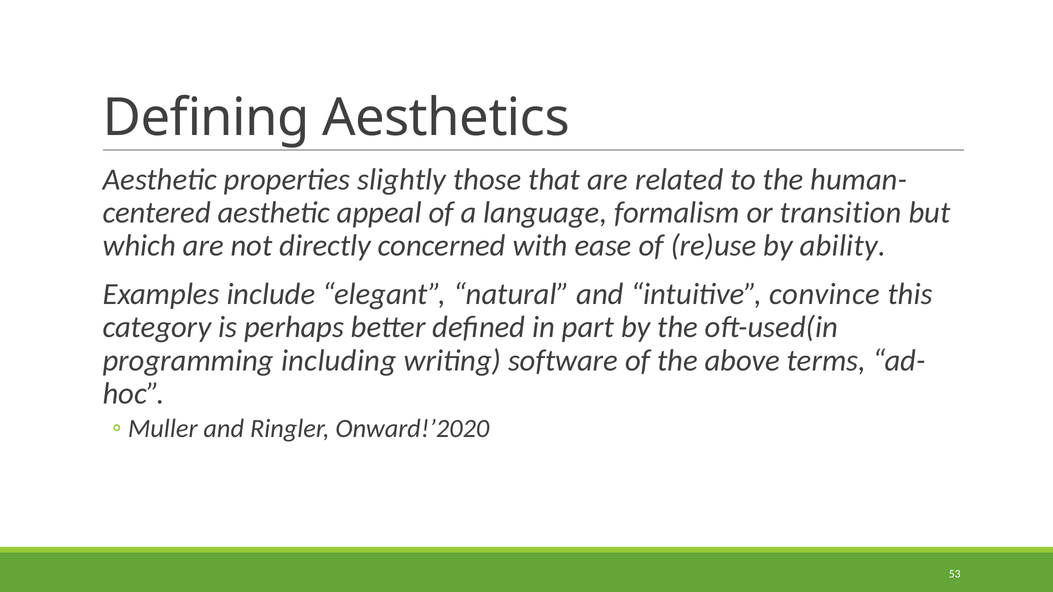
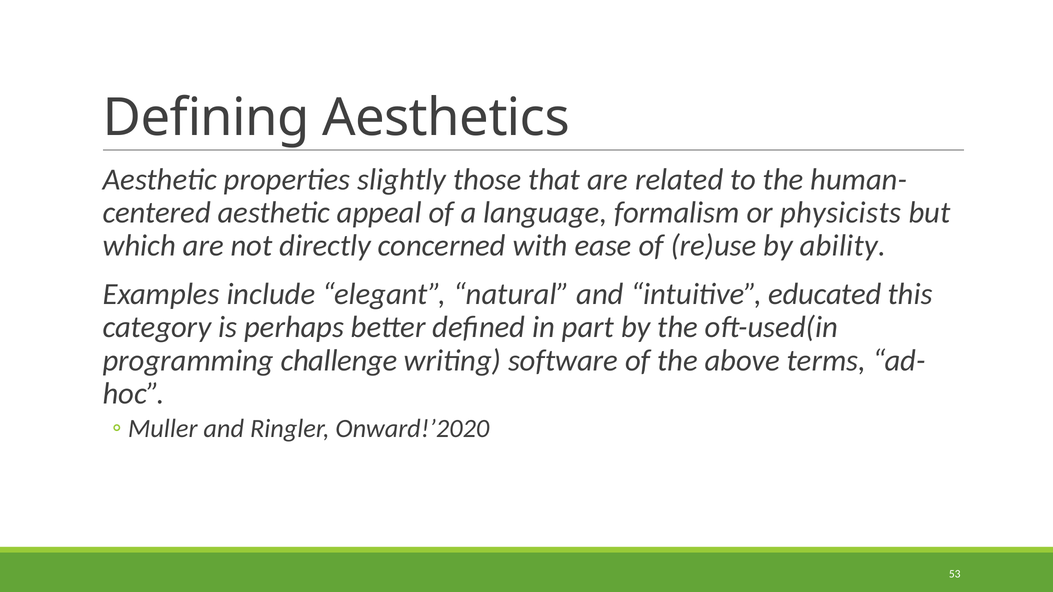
transition: transition -> physicists (841, 213)
convince: convince -> educated (825, 294)
including: including -> challenge (339, 361)
